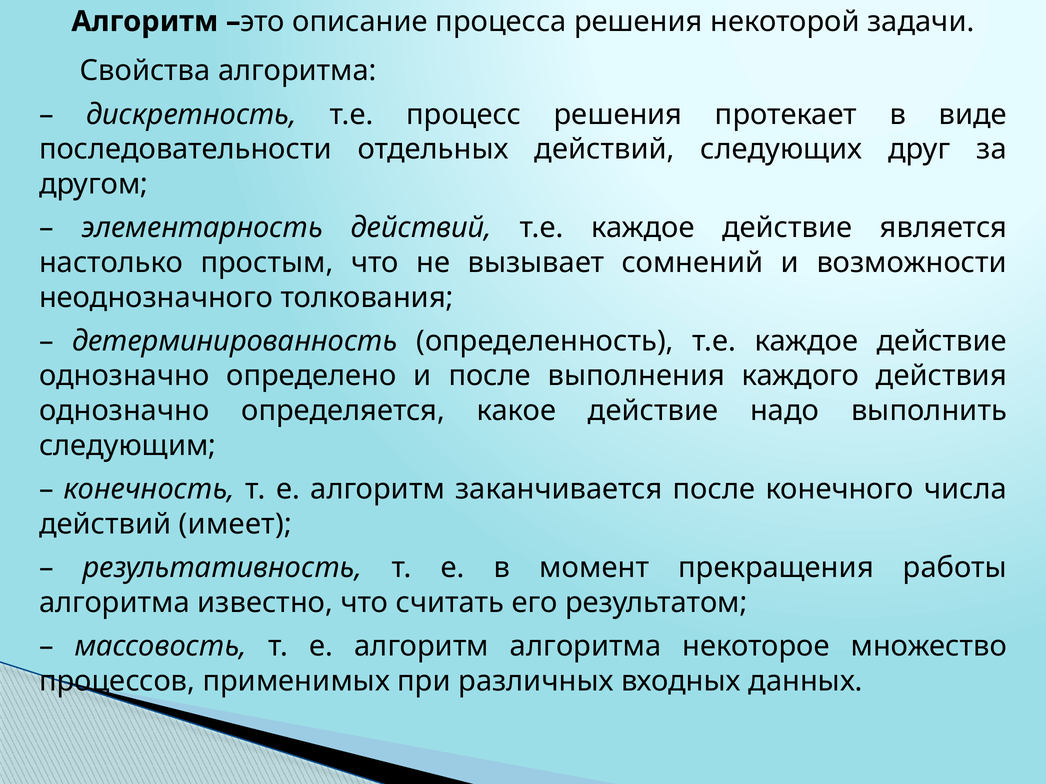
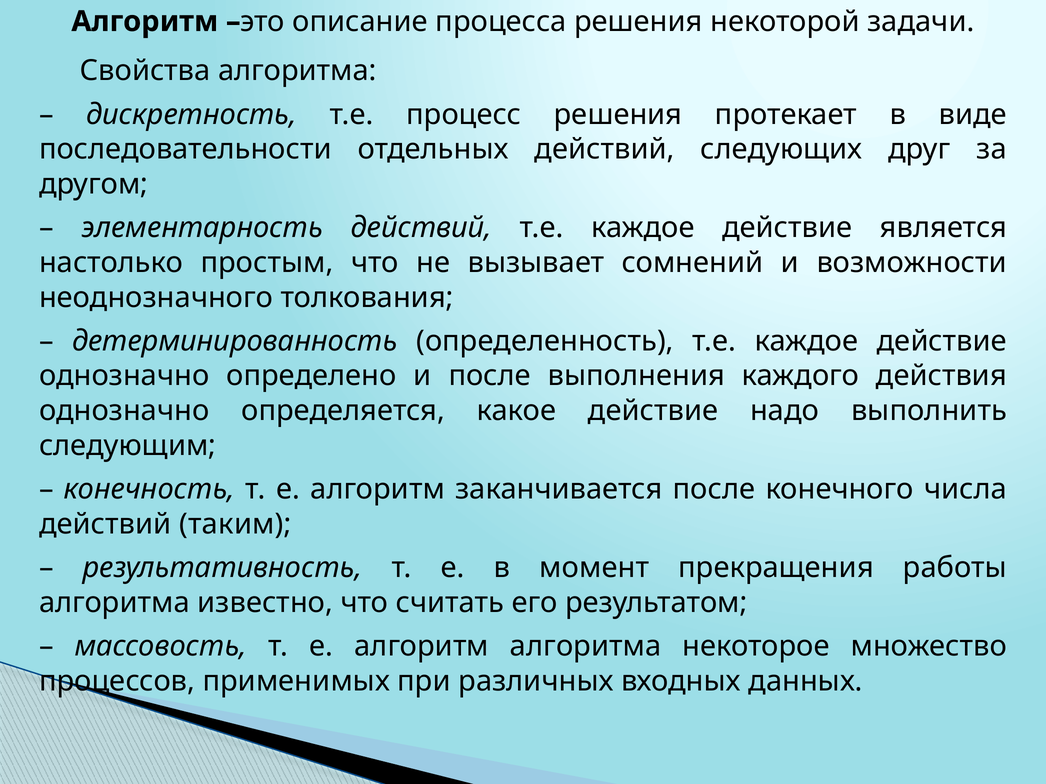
имеет: имеет -> таким (235, 524)
